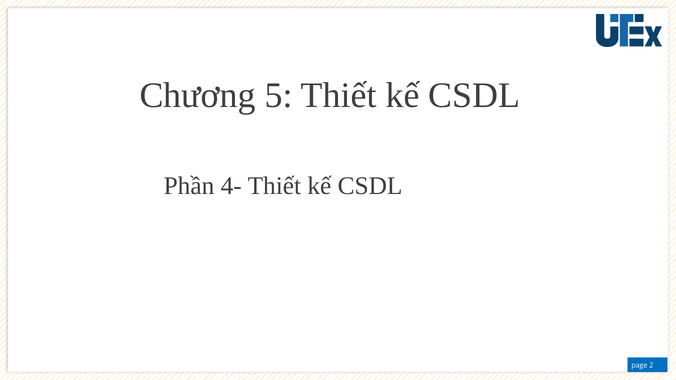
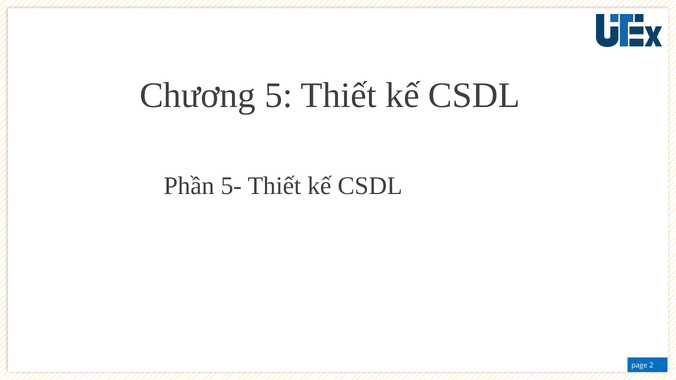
4-: 4- -> 5- (231, 186)
